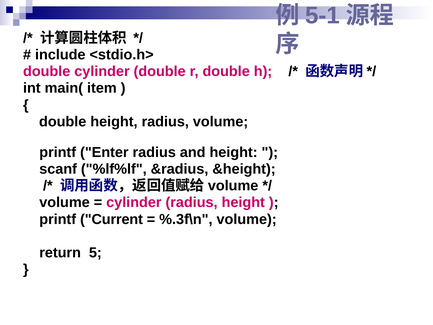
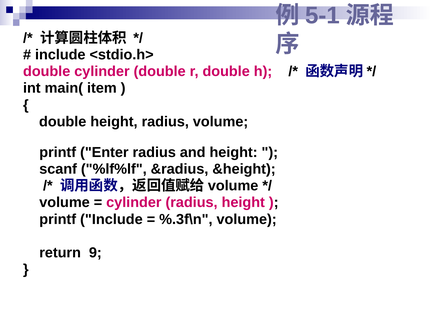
printf Current: Current -> Include (111, 219)
5: 5 -> 9 (95, 253)
